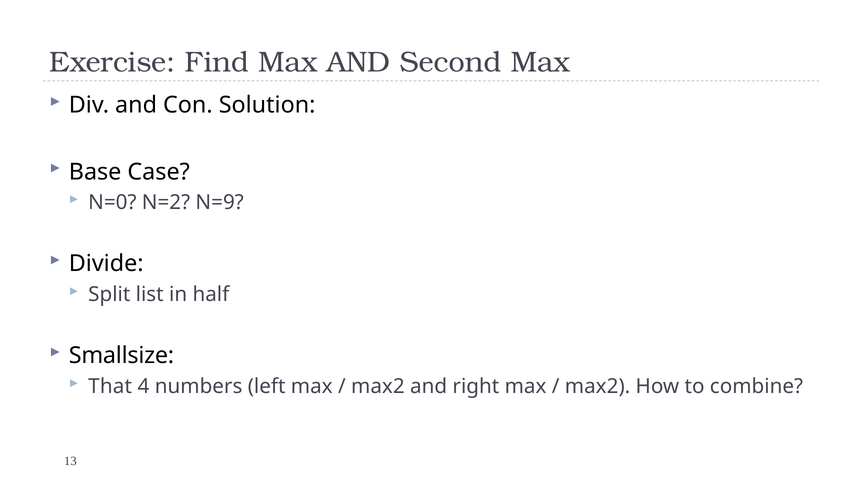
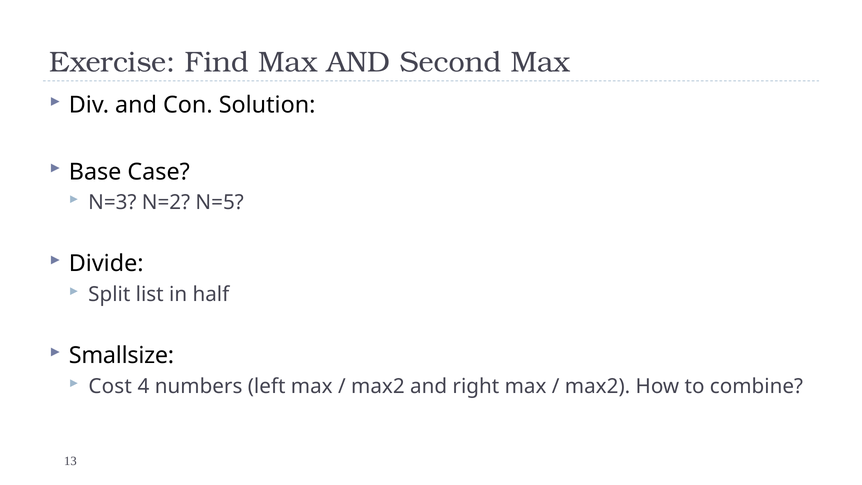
N=0: N=0 -> N=3 (112, 202)
N=9: N=9 -> N=5 (220, 202)
That: That -> Cost (110, 386)
